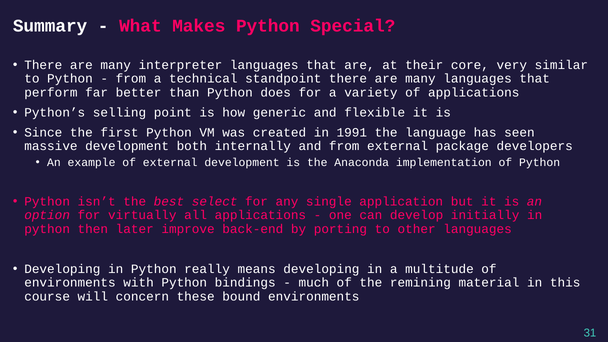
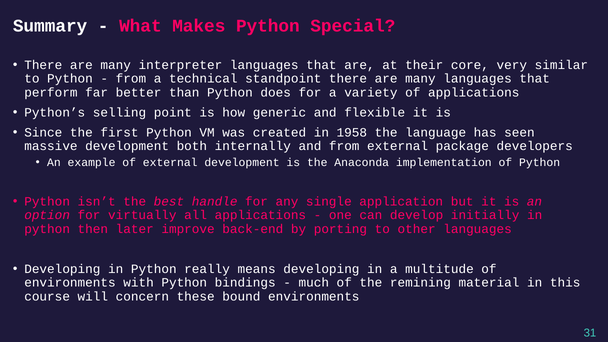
1991: 1991 -> 1958 (352, 132)
select: select -> handle (215, 202)
